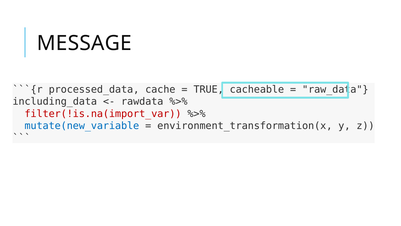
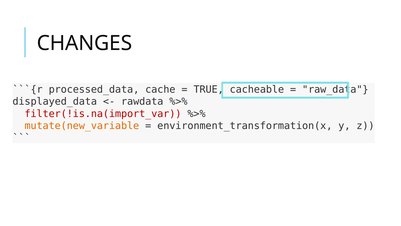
MESSAGE: MESSAGE -> CHANGES (84, 43)
including_data: including_data -> displayed_data (55, 101)
mutate(new_variable colour: blue -> orange (82, 126)
